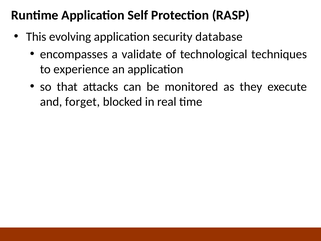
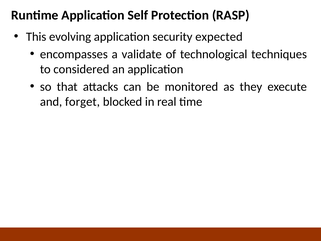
database: database -> expected (219, 37)
experience: experience -> considered (81, 69)
